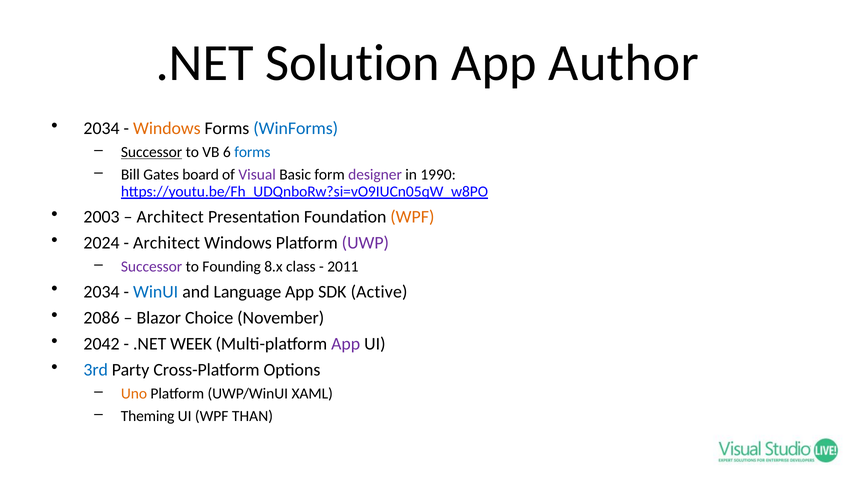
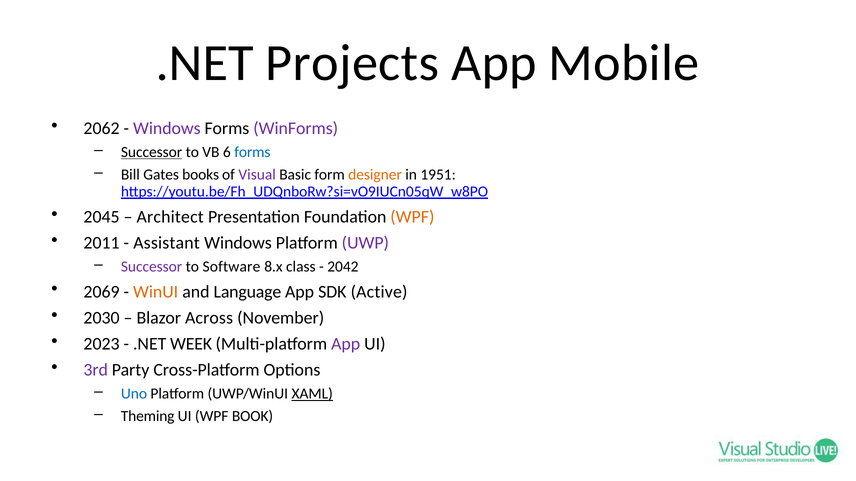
Solution: Solution -> Projects (352, 63)
Author: Author -> Mobile (624, 63)
2034: 2034 -> 2062 (102, 129)
Windows colour: orange -> purple (167, 129)
WinForms colour: blue -> purple (296, 129)
board: board -> books (201, 175)
designer colour: purple -> orange (375, 175)
1990: 1990 -> 1951 (438, 175)
2003: 2003 -> 2045 (102, 217)
2024: 2024 -> 2011 (102, 243)
Architect: Architect -> Assistant (167, 243)
Founding: Founding -> Software (231, 267)
2011: 2011 -> 2042 (343, 267)
2034: 2034 -> 2069 (102, 292)
WinUI colour: blue -> orange (156, 292)
2086: 2086 -> 2030 (102, 318)
Choice: Choice -> Across (209, 318)
2042: 2042 -> 2023 (102, 344)
3rd colour: blue -> purple (96, 370)
Uno colour: orange -> blue (134, 394)
XAML underline: none -> present (312, 394)
THAN: THAN -> BOOK (253, 417)
